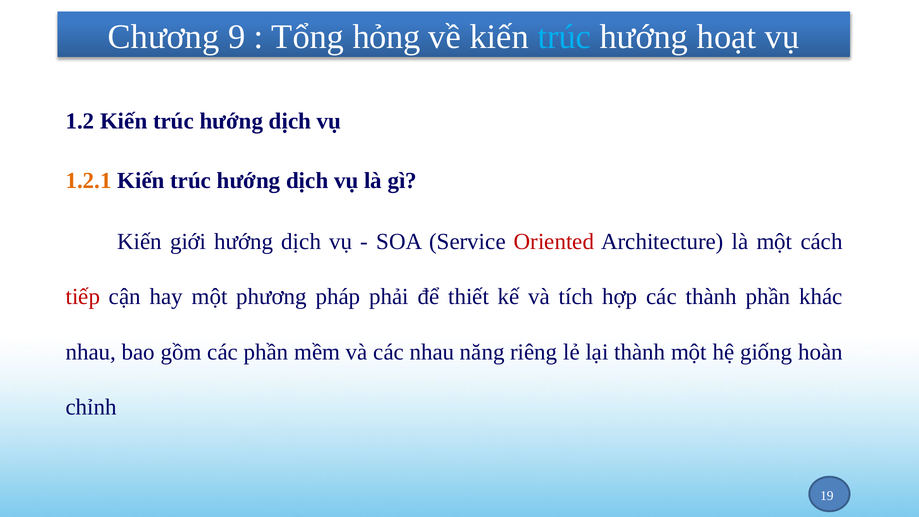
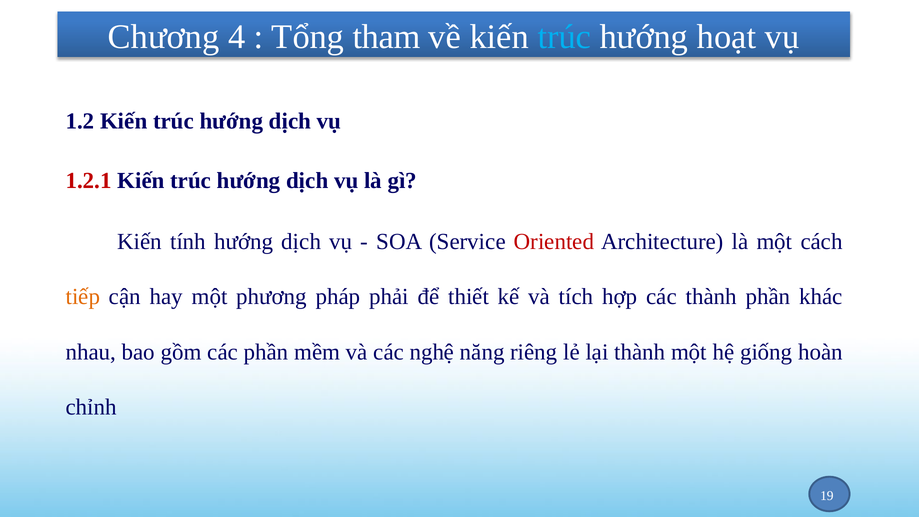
9: 9 -> 4 (237, 37)
hỏng: hỏng -> tham (386, 37)
1.2.1 colour: orange -> red (89, 181)
giới: giới -> tính (188, 242)
tiếp colour: red -> orange (83, 297)
các nhau: nhau -> nghệ (432, 352)
